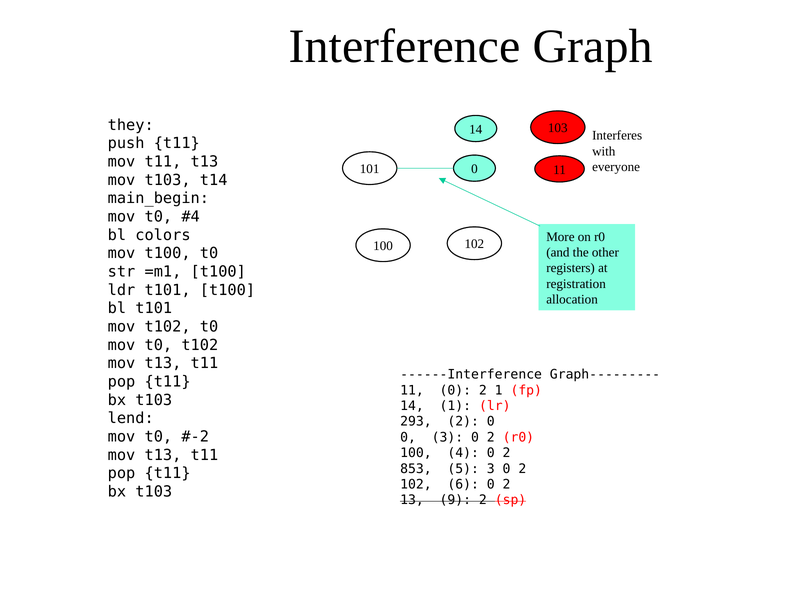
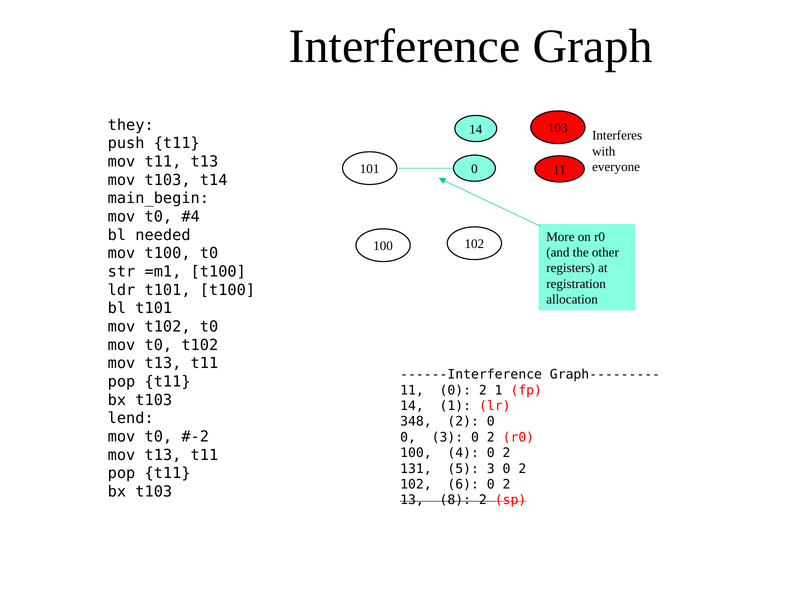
colors: colors -> needed (163, 235)
293: 293 -> 348 (416, 422)
853: 853 -> 131 (416, 469)
9: 9 -> 8 (455, 501)
